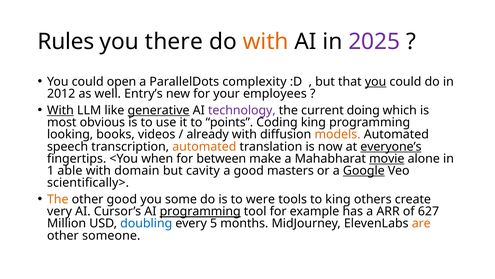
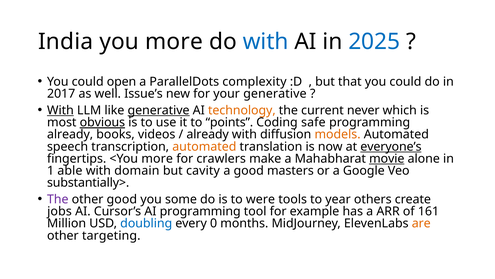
Rules: Rules -> India (66, 42)
you there: there -> more (174, 42)
with colour: orange -> blue (266, 42)
2025 colour: purple -> blue (374, 42)
you underline: present -> none (376, 82)
2012: 2012 -> 2017 (61, 94)
Entry’s: Entry’s -> Issue’s (143, 94)
your employees: employees -> generative (275, 94)
technology colour: purple -> orange (242, 110)
doing: doing -> never (363, 110)
obvious underline: none -> present (102, 122)
Coding king: king -> safe (313, 122)
looking: looking -> already (70, 134)
<You when: when -> more (157, 158)
between: between -> crawlers (221, 158)
Google underline: present -> none (364, 170)
scientifically>: scientifically> -> substantially> (88, 182)
The colour: orange -> purple (58, 199)
to king: king -> year (338, 199)
very: very -> jobs (59, 211)
programming underline: present -> none (200, 211)
627: 627 -> 161 (428, 211)
5: 5 -> 0 (214, 223)
someone: someone -> targeting (111, 235)
